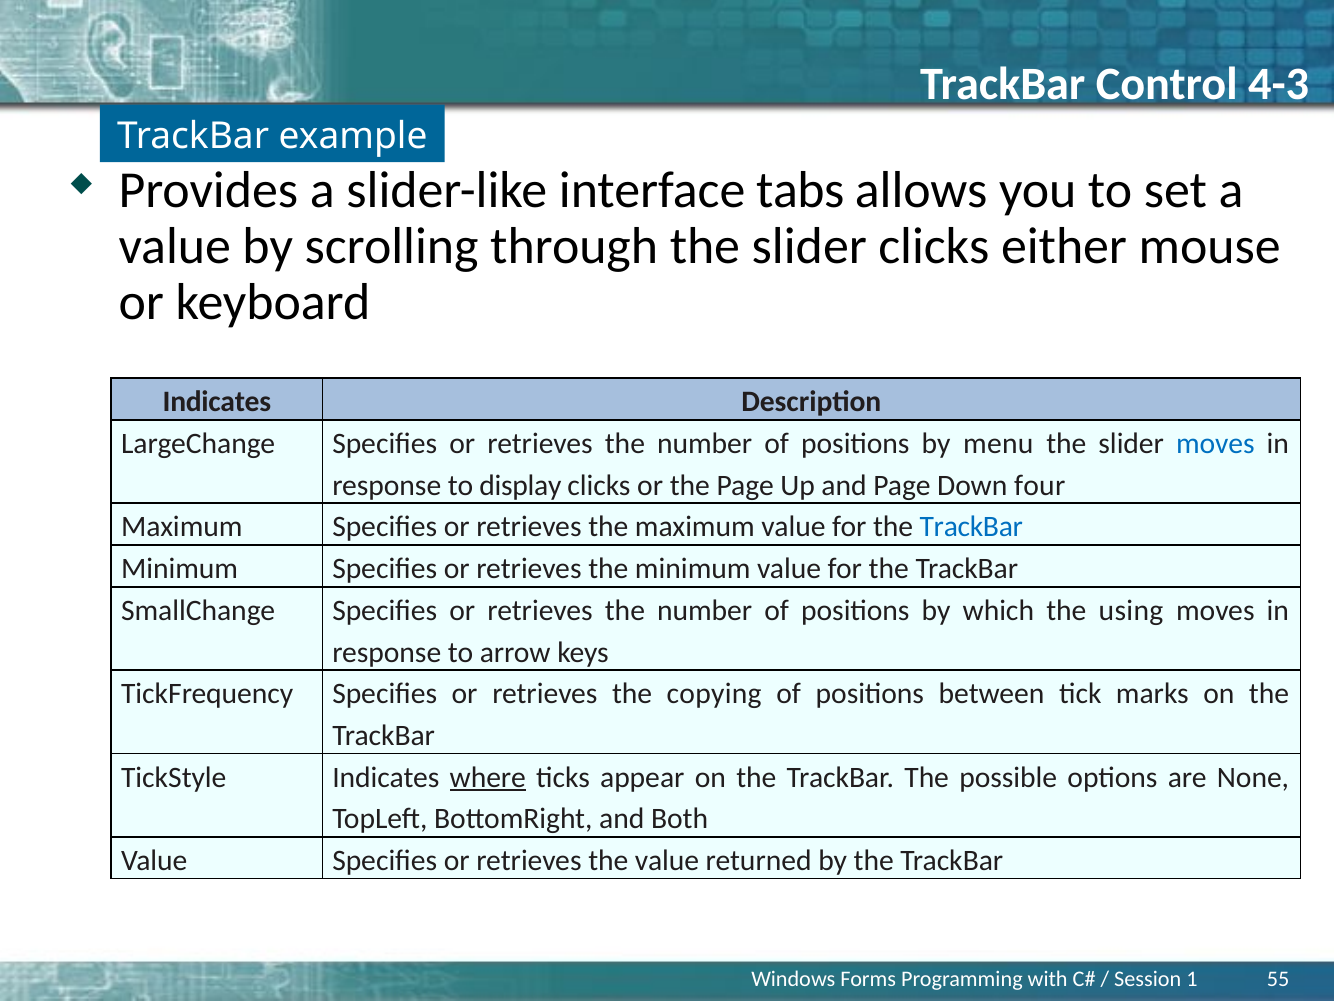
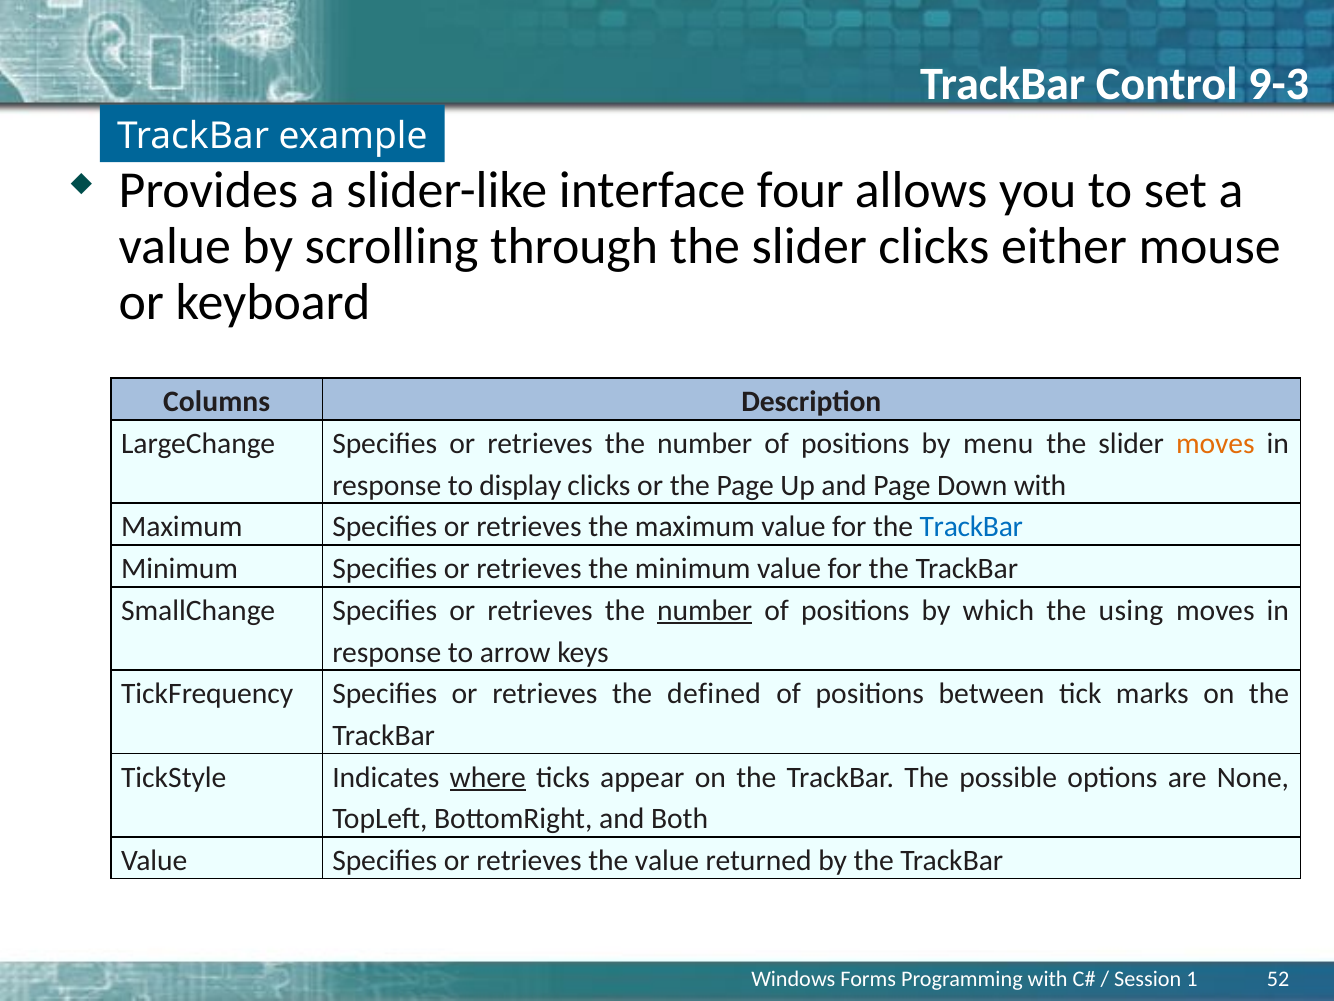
4-3: 4-3 -> 9-3 (1279, 84)
tabs: tabs -> four (800, 190)
Indicates: Indicates -> Columns (217, 402)
moves colour: blue -> orange (1215, 444)
Down four: four -> with (1040, 485)
number underline: none -> present (705, 610)
copying: copying -> defined (714, 694)
55: 55 -> 52 (1278, 978)
